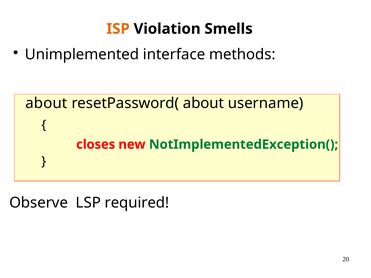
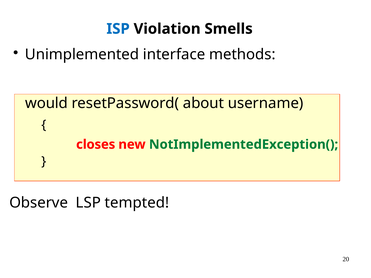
ISP colour: orange -> blue (118, 29)
about: about -> would (47, 103)
required: required -> tempted (137, 203)
